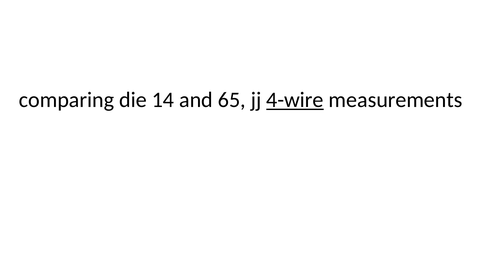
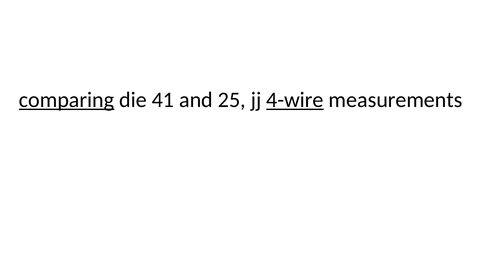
comparing underline: none -> present (67, 100)
14: 14 -> 41 (163, 100)
65: 65 -> 25 (232, 100)
